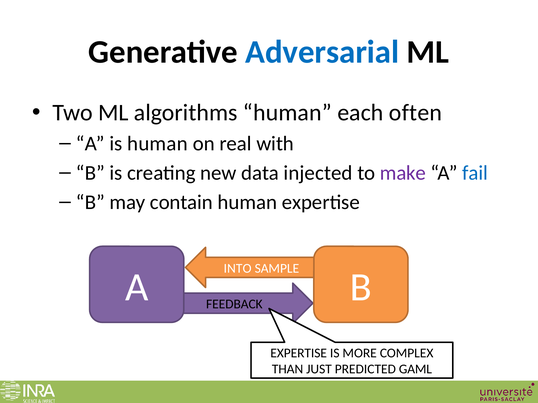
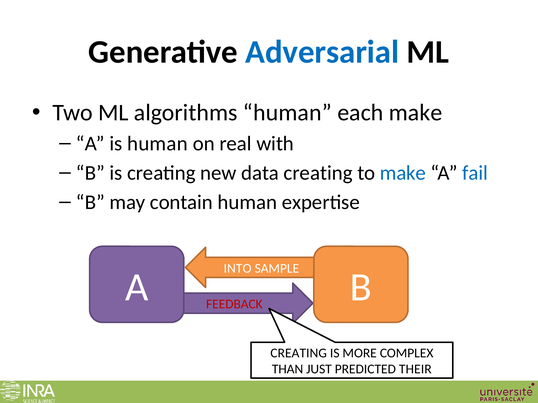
each often: often -> make (416, 113)
data injected: injected -> creating (318, 173)
make colour: purple -> blue (403, 173)
FEEDBACK colour: black -> red (234, 305)
EXPERTISE: EXPERTISE -> CREATING (299, 354)
GAML: GAML -> THEIR (415, 370)
